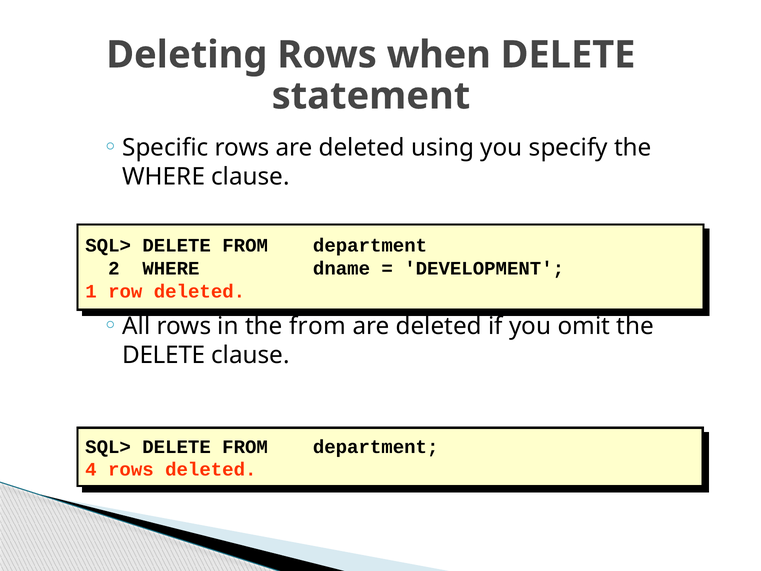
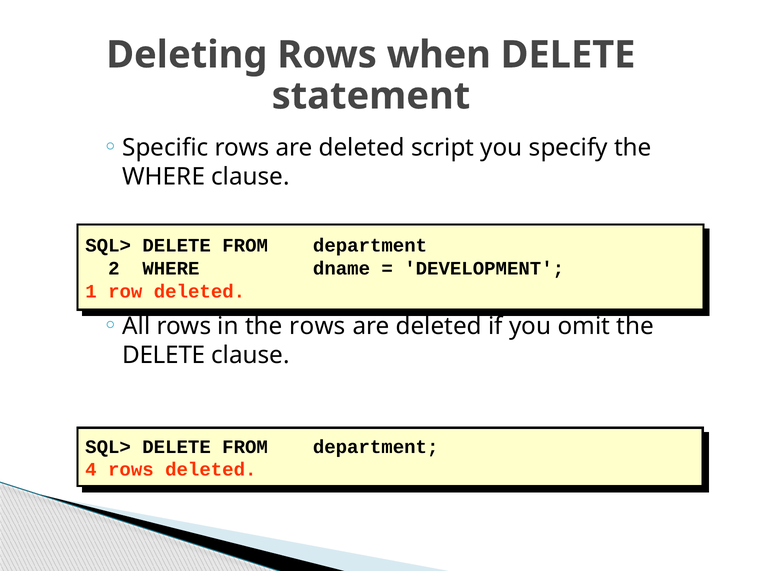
using: using -> script (443, 148)
the from: from -> rows (317, 326)
